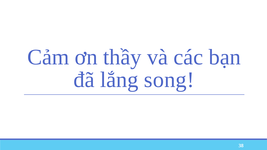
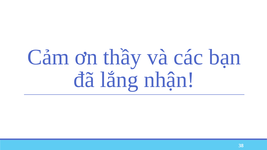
song: song -> nhận (169, 80)
